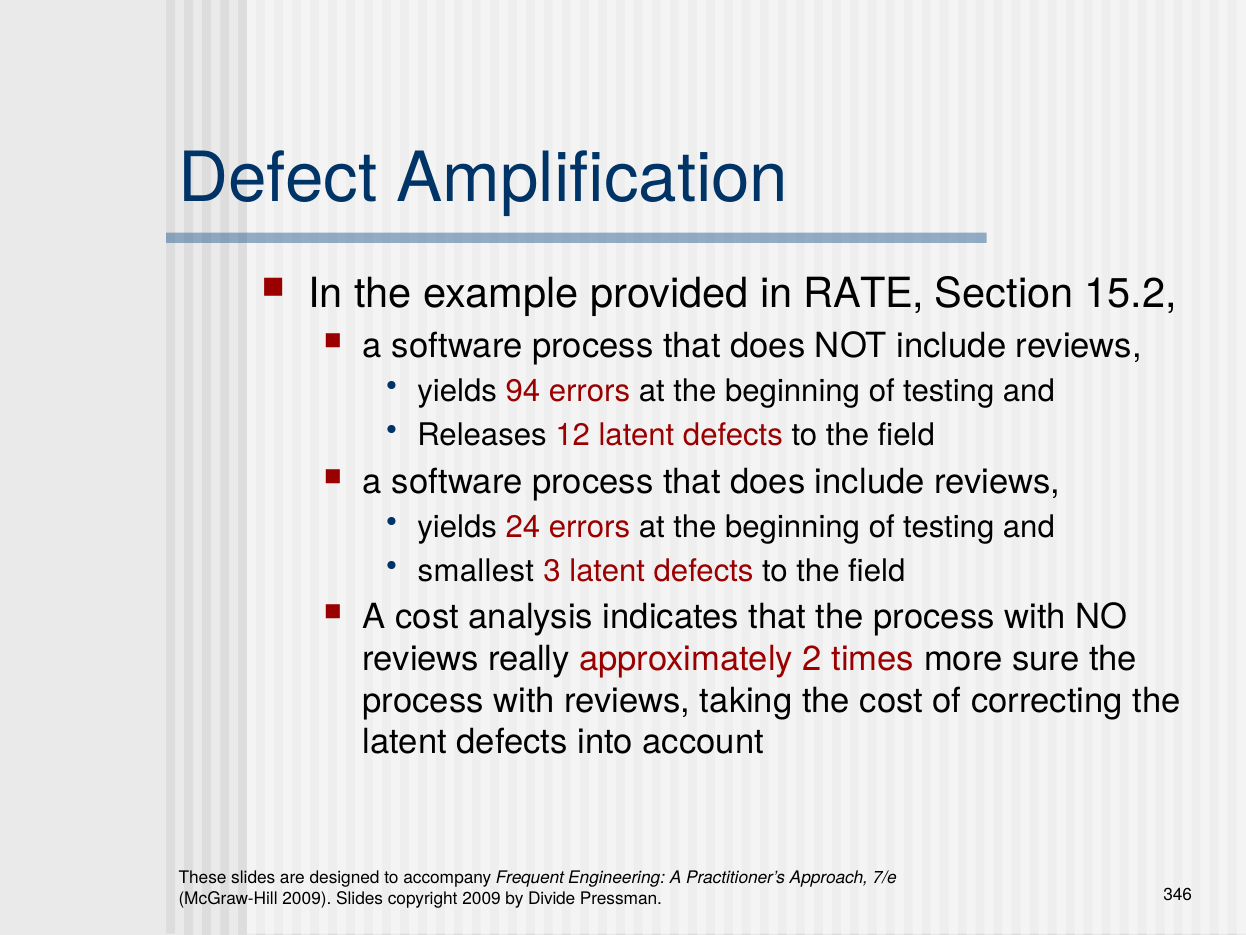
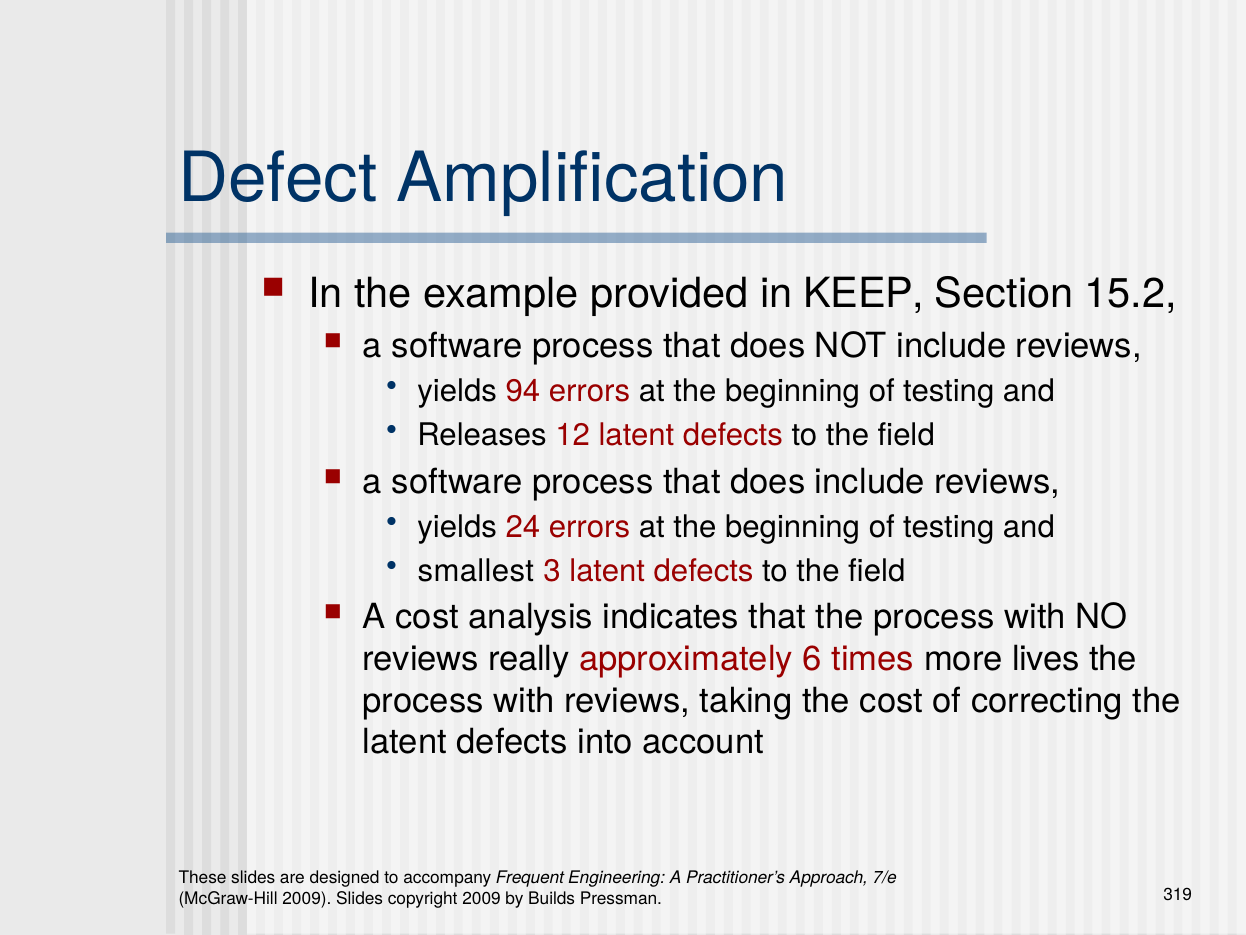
RATE: RATE -> KEEP (864, 294)
2: 2 -> 6 (812, 659)
sure: sure -> lives (1046, 659)
Divide: Divide -> Builds (552, 898)
346: 346 -> 319 (1178, 894)
